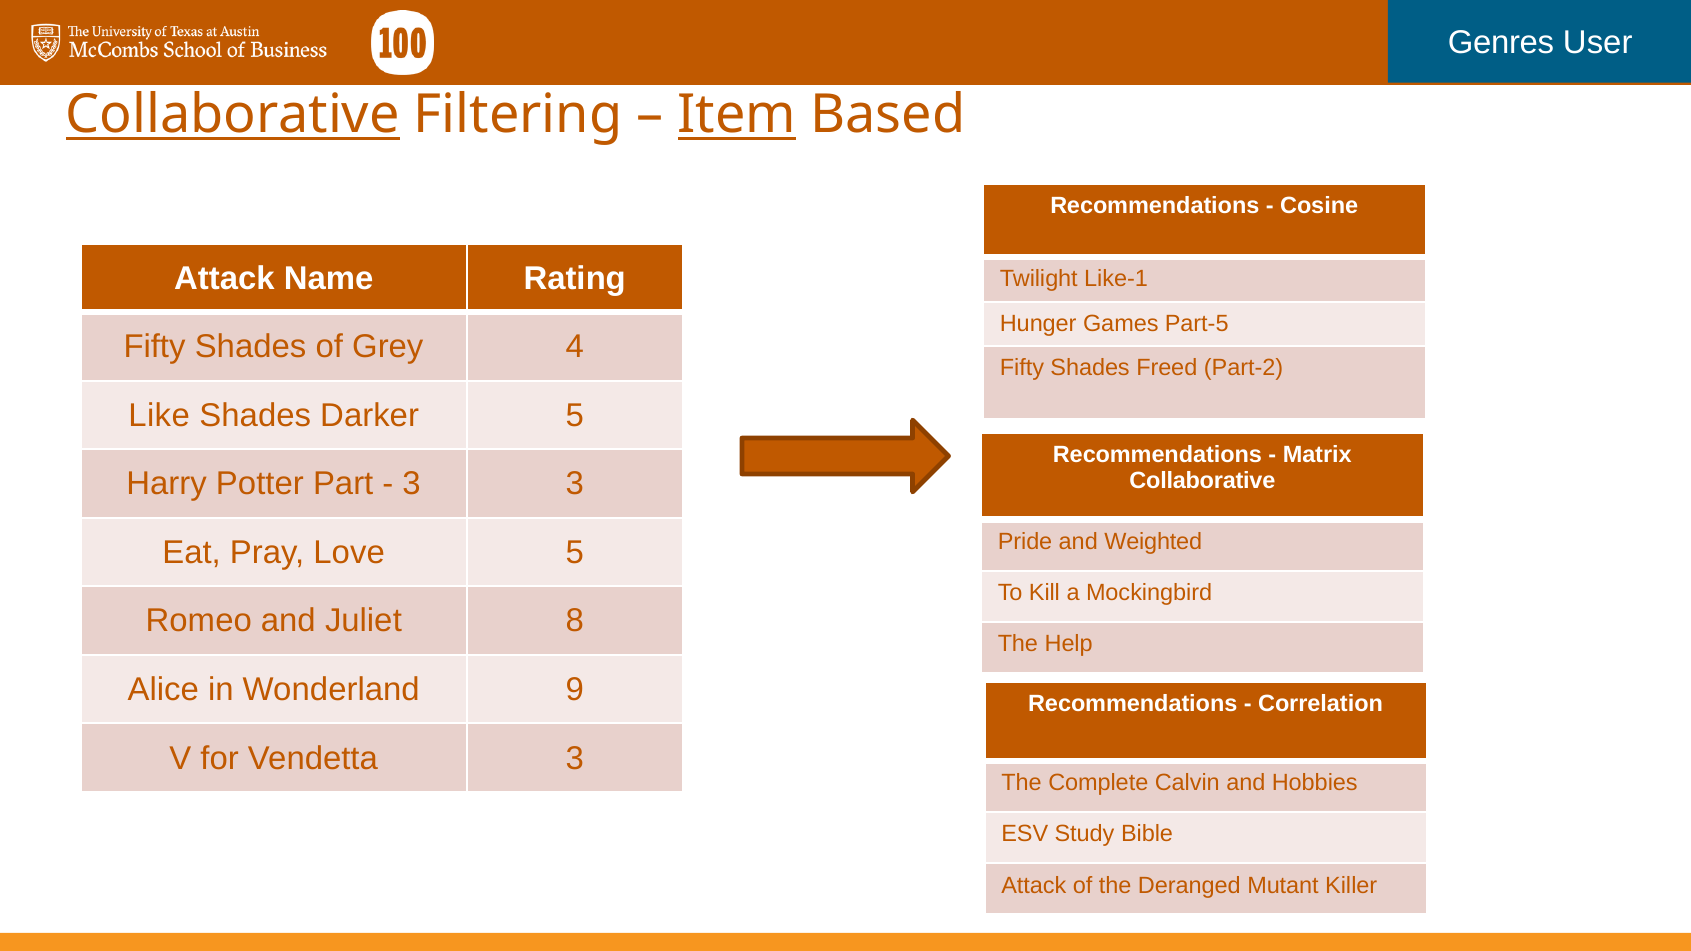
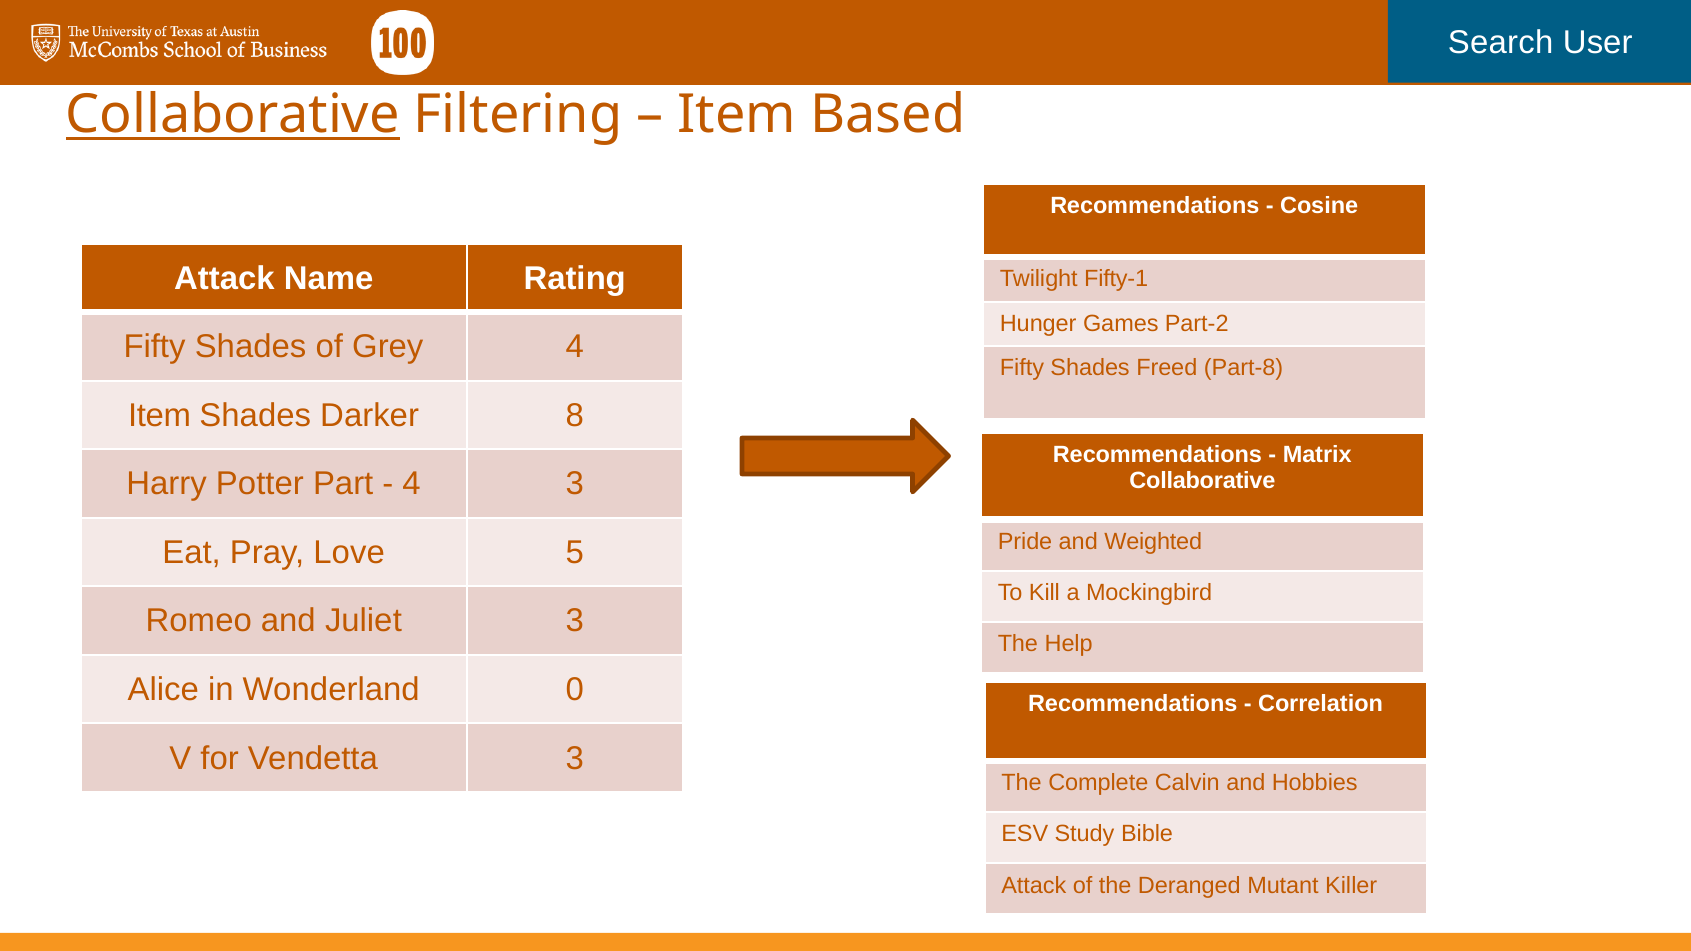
Genres: Genres -> Search (1501, 43)
Item underline: present -> none (737, 115)
Like-1: Like-1 -> Fifty-1 (1116, 279)
Part-5: Part-5 -> Part-2 (1197, 323)
Part-2: Part-2 -> Part-8 (1244, 368)
Like: Like -> Item (159, 416)
Darker 5: 5 -> 8 (575, 416)
3: 3 -> 4 (412, 484)
Juliet 8: 8 -> 3 (575, 621)
9: 9 -> 0 (575, 690)
